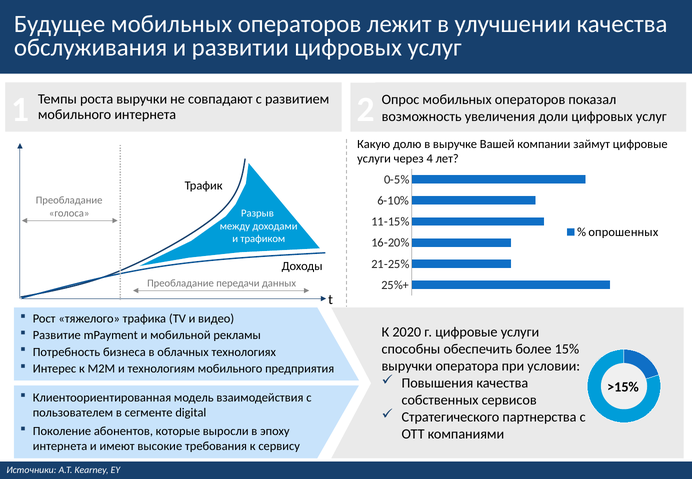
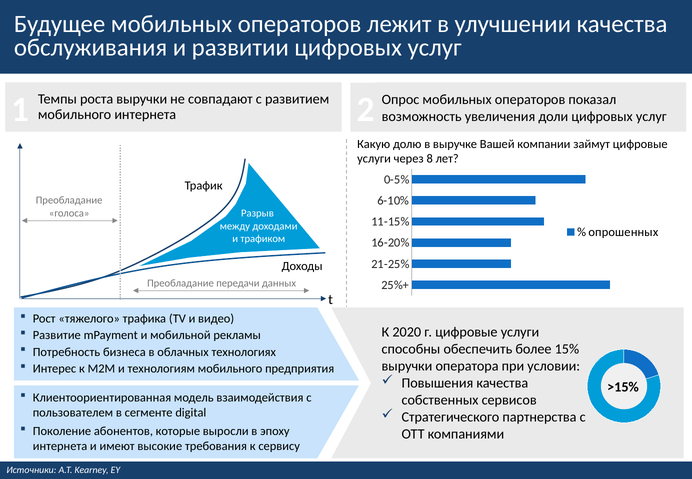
4: 4 -> 8 (430, 159)
